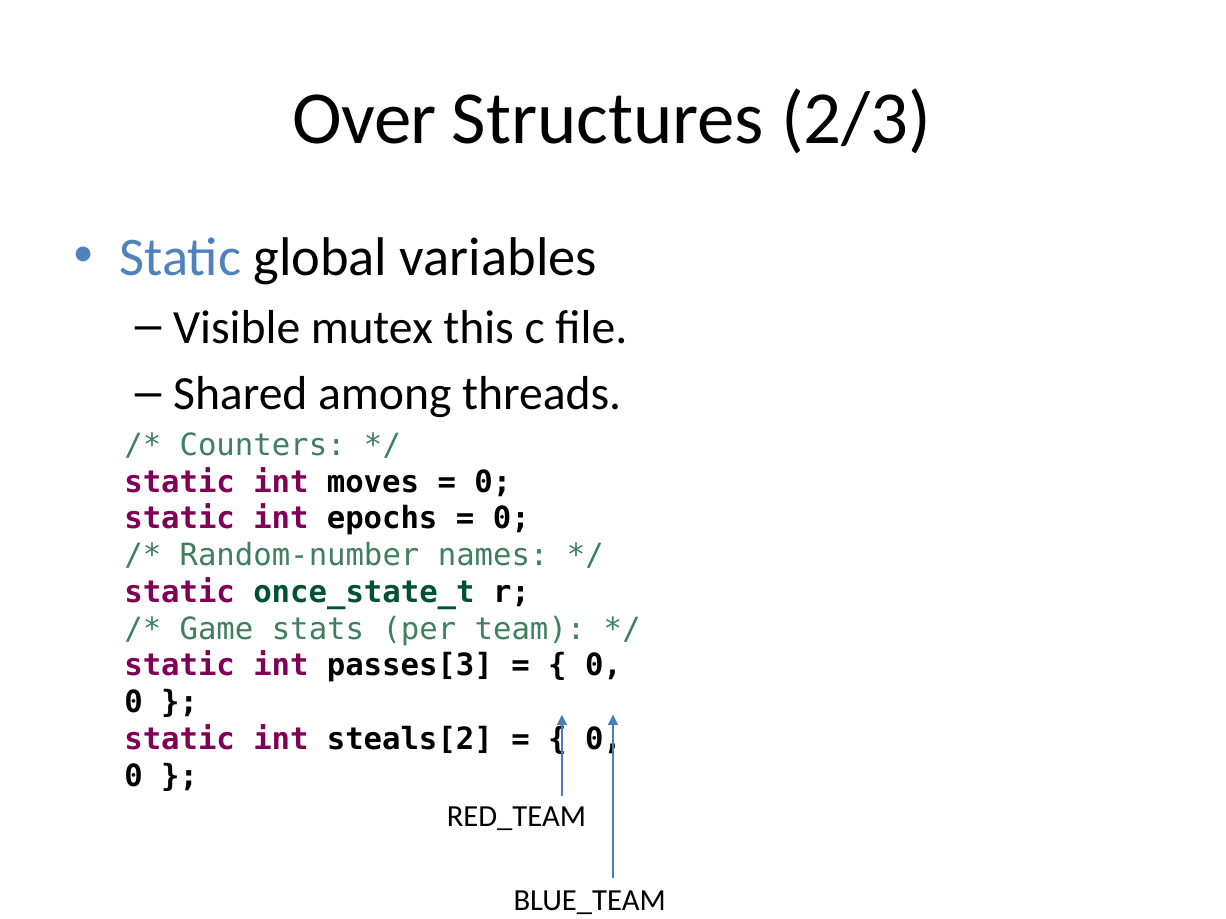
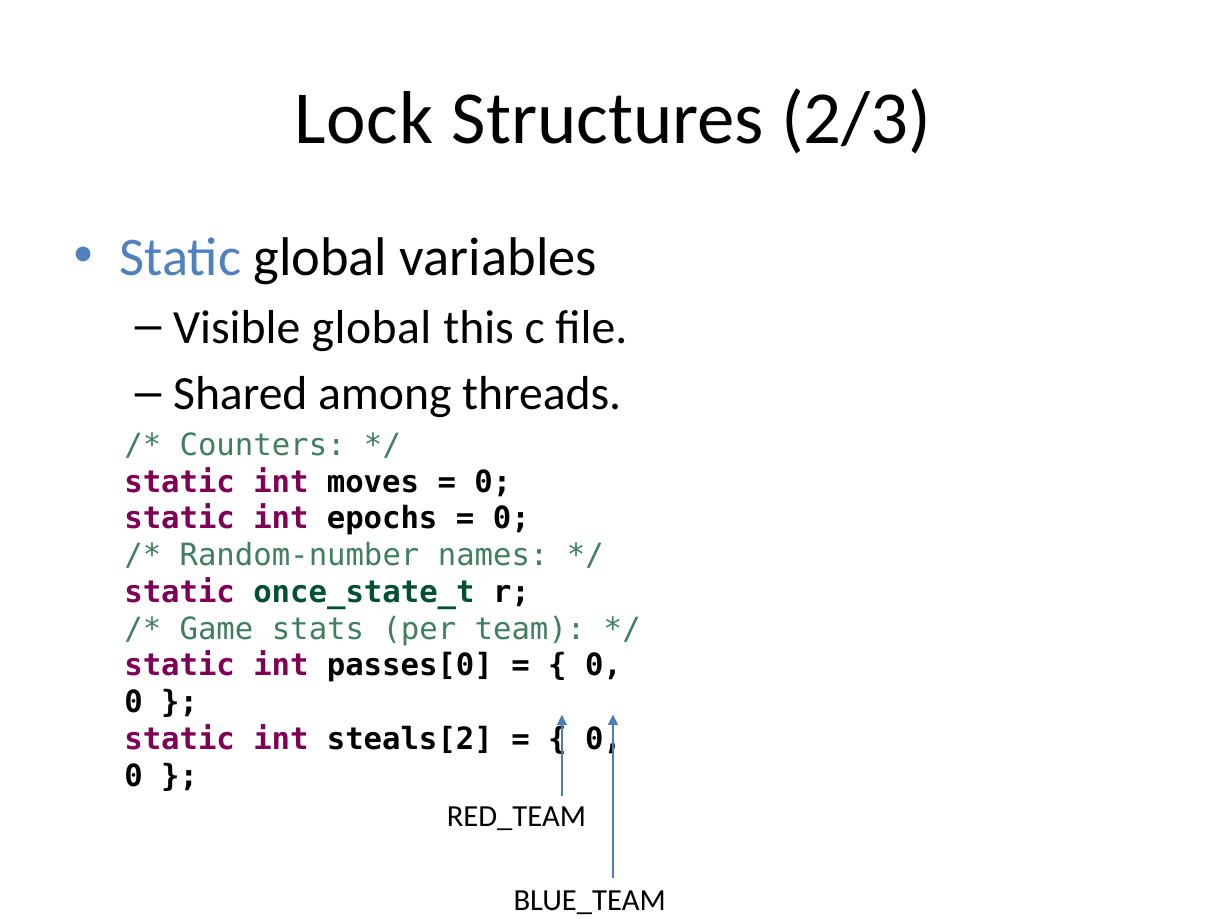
Over: Over -> Lock (364, 119)
Visible mutex: mutex -> global (372, 328)
passes[3: passes[3 -> passes[0 (410, 666)
